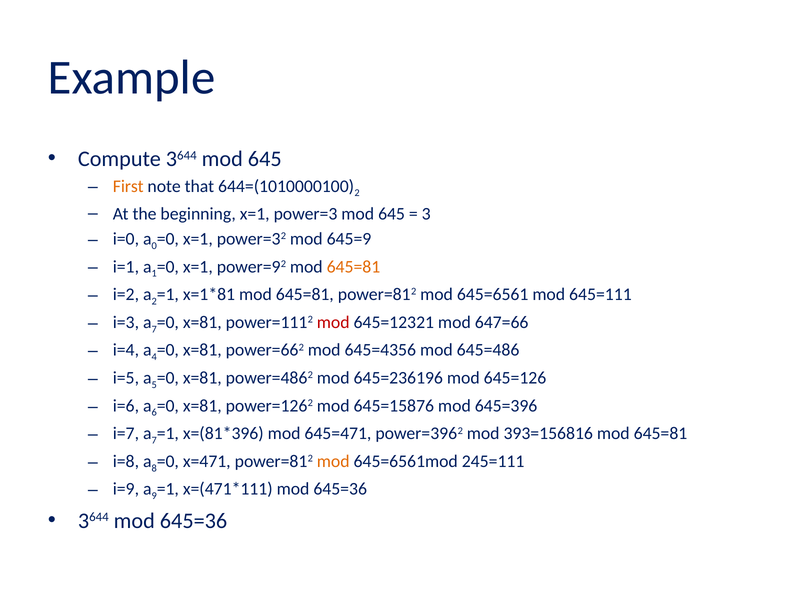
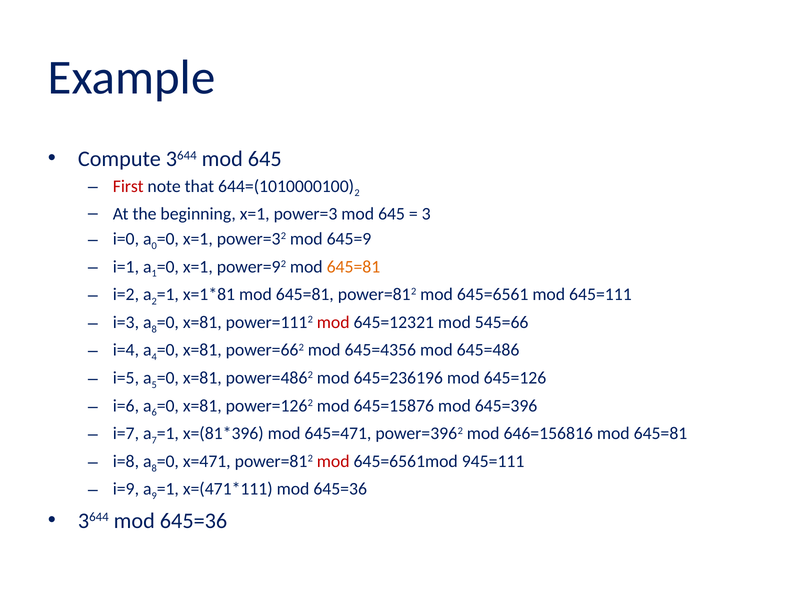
First colour: orange -> red (128, 186)
7: 7 -> 8 (154, 329)
647=66: 647=66 -> 545=66 (502, 322)
393=156816: 393=156816 -> 646=156816 (548, 433)
mod colour: orange -> red (333, 461)
245=111: 245=111 -> 945=111 (493, 461)
